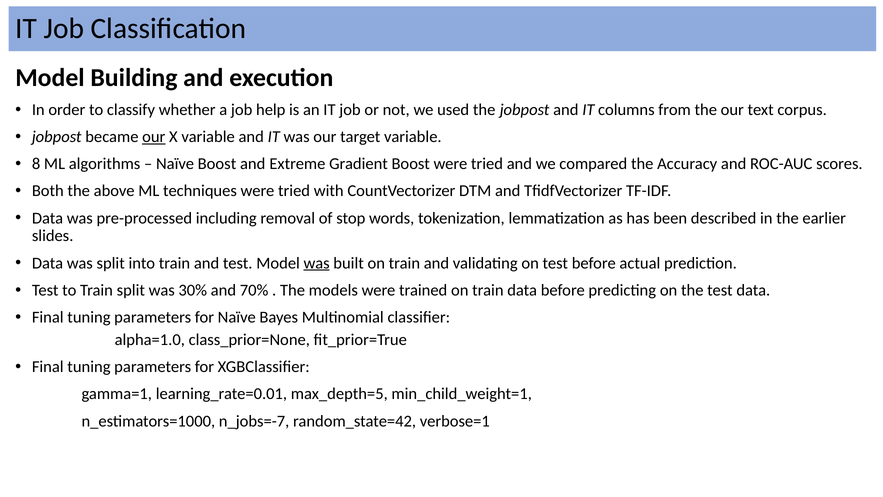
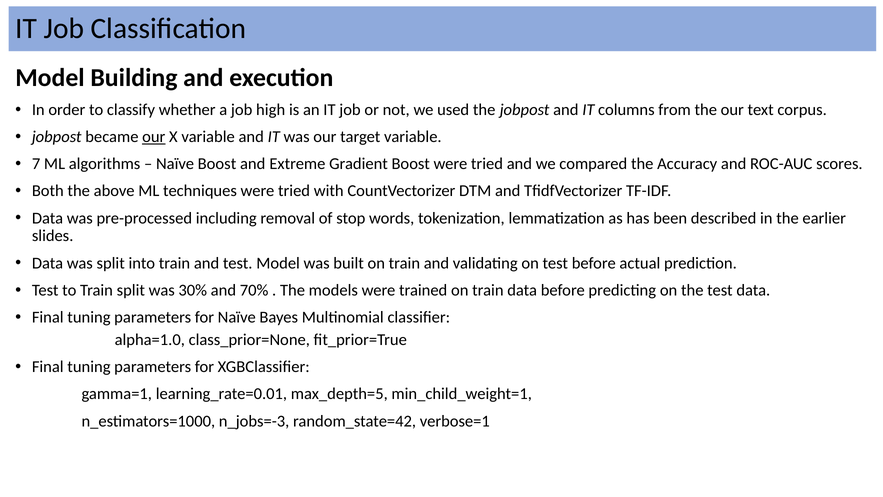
help: help -> high (271, 110)
8: 8 -> 7 (36, 164)
was underline: present -> none (317, 263)
n_jobs=-7: n_jobs=-7 -> n_jobs=-3 (254, 421)
